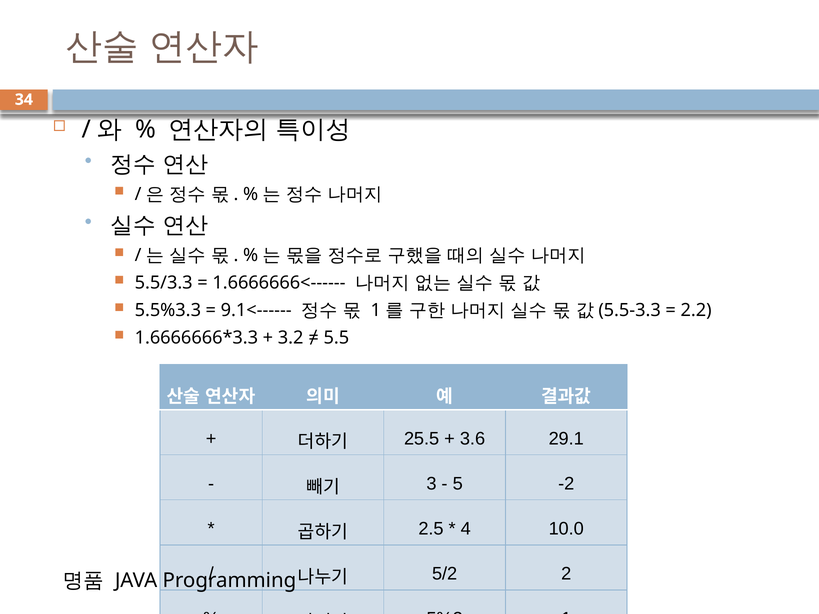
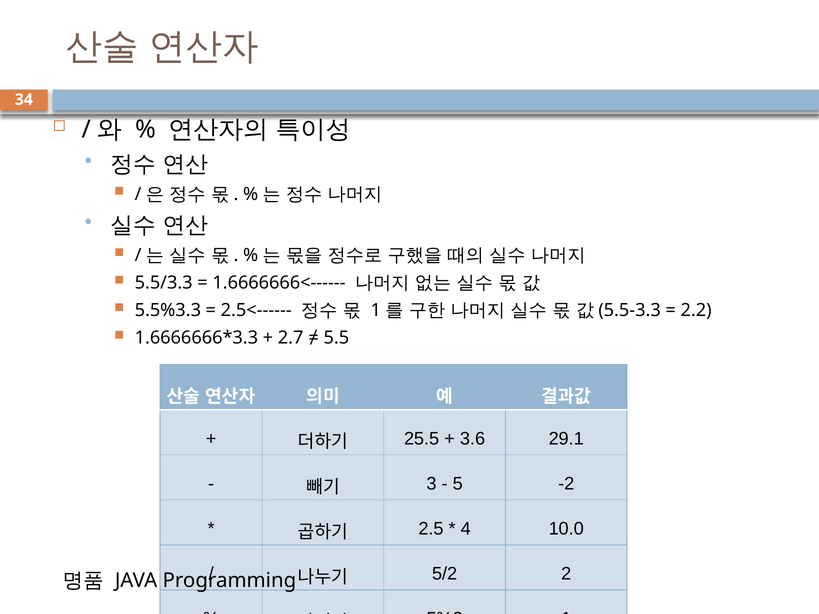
9.1<------: 9.1<------ -> 2.5<------ (256, 310)
3.2: 3.2 -> 2.7 (291, 338)
